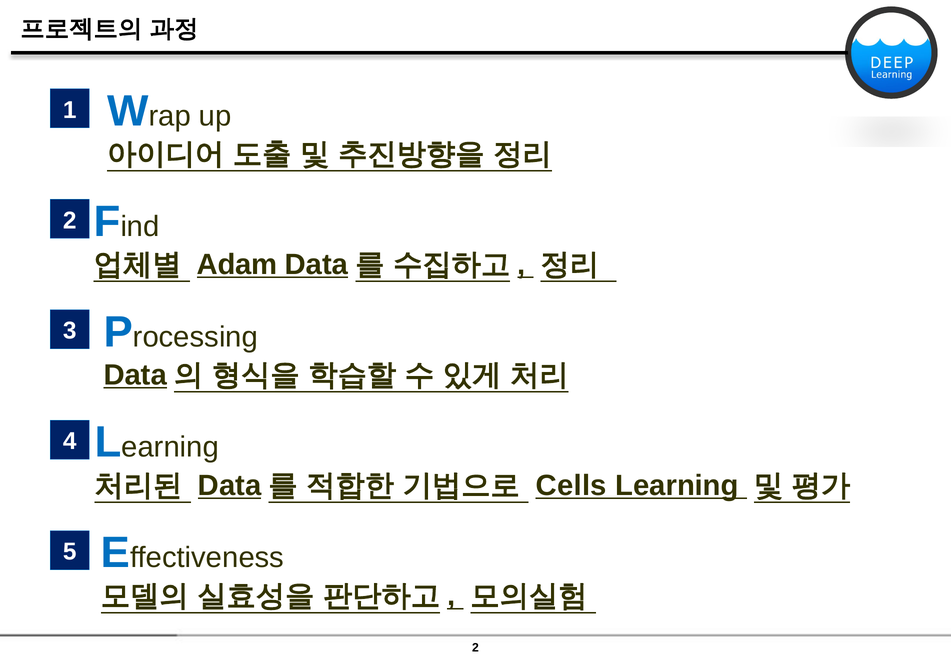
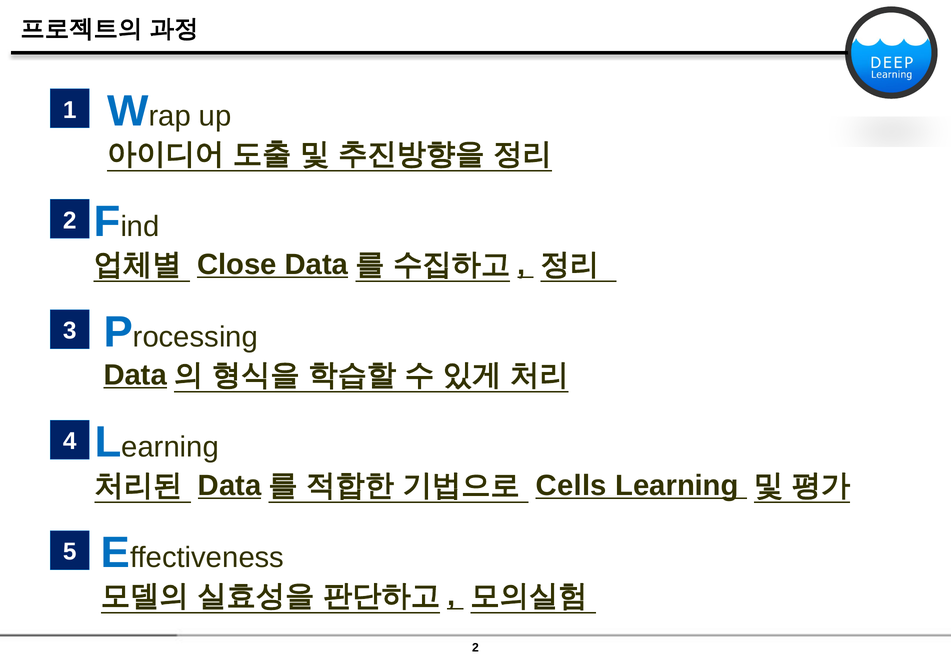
Adam: Adam -> Close (237, 265)
